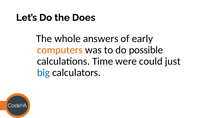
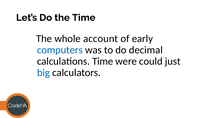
the Does: Does -> Time (84, 18)
answers: answers -> account (101, 39)
computers colour: orange -> blue (60, 50)
possible: possible -> decimal (146, 50)
